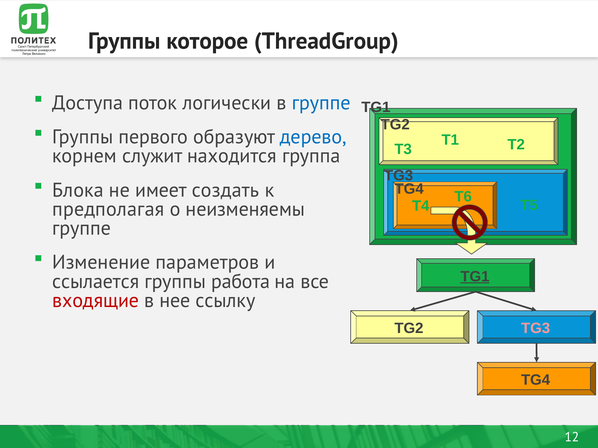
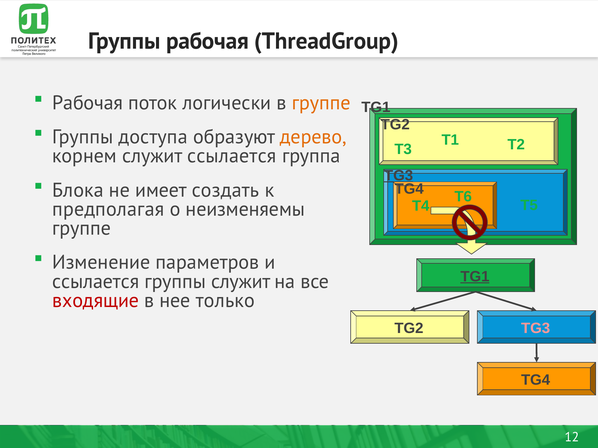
Группы которое: которое -> рабочая (207, 41)
Доступа: Доступа -> Рабочая (88, 103)
группе colour: blue -> orange (321, 103)
первого: первого -> доступа (153, 137)
дерево colour: blue -> orange (313, 137)
служит находится: находится -> ссылается (232, 156)
TG3 underline: none -> present (399, 176)
группы работа: работа -> служит (241, 282)
ссылку: ссылку -> только (225, 301)
